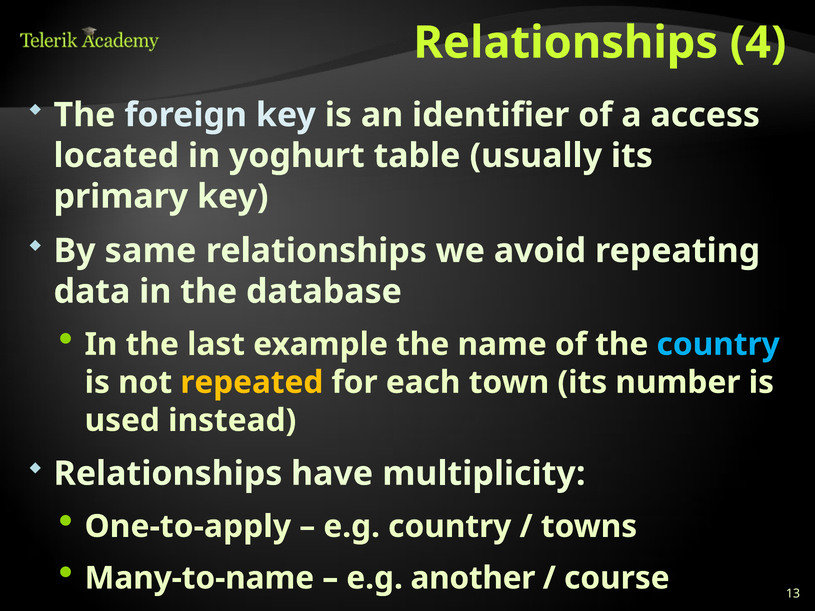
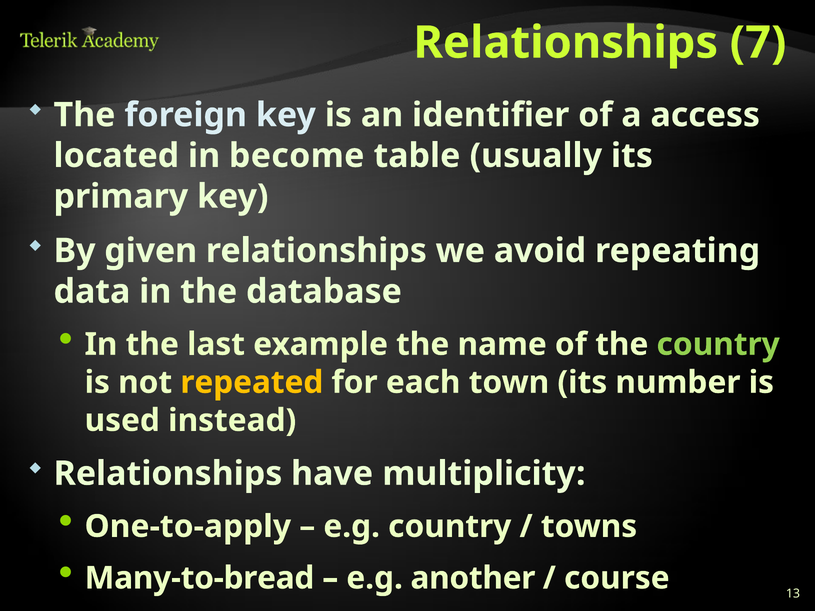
4: 4 -> 7 (758, 43)
yoghurt: yoghurt -> become (297, 156)
same: same -> given (151, 251)
country colour: light blue -> light green (718, 345)
Many-to-name: Many-to-name -> Many-to-bread (199, 578)
